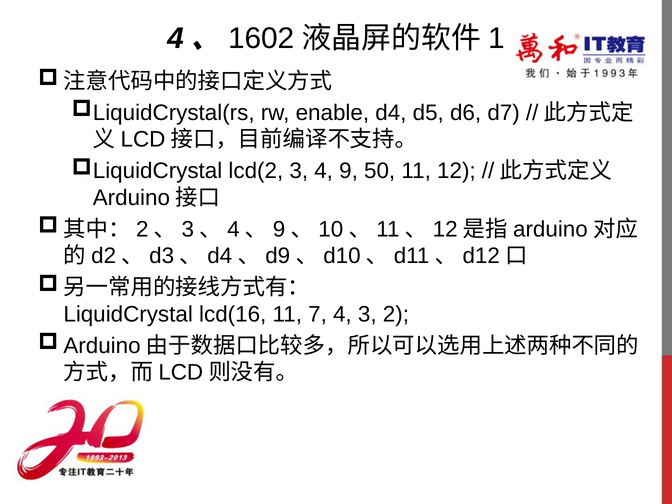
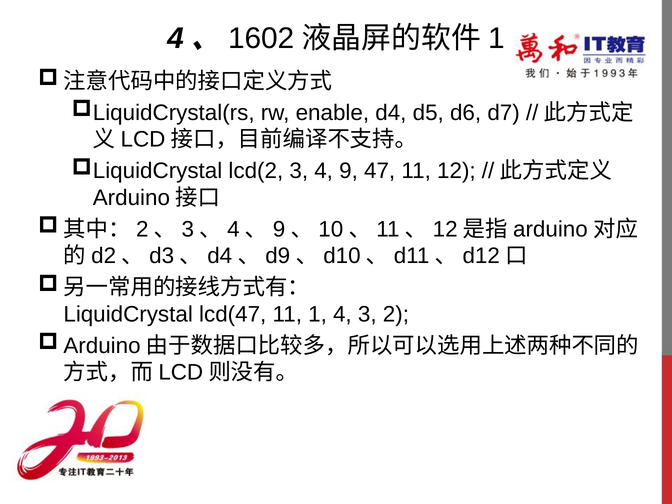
50: 50 -> 47 (380, 171)
lcd(16: lcd(16 -> lcd(47 (233, 314)
11 7: 7 -> 1 (318, 314)
